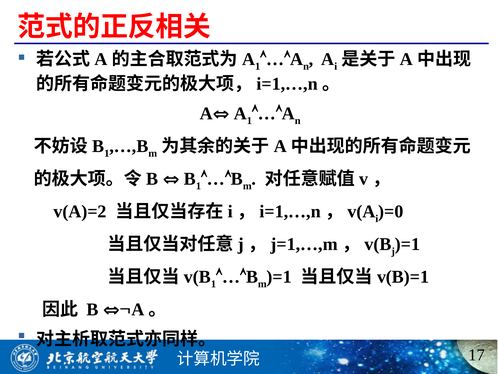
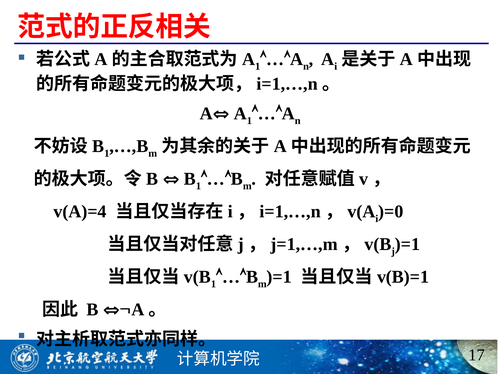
v(A)=2: v(A)=2 -> v(A)=4 (80, 211)
